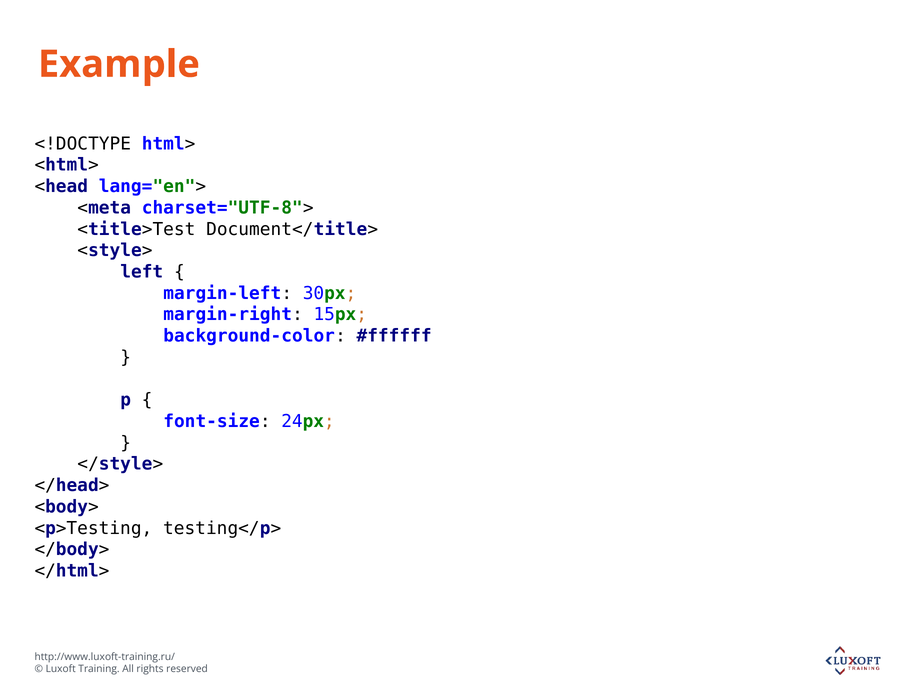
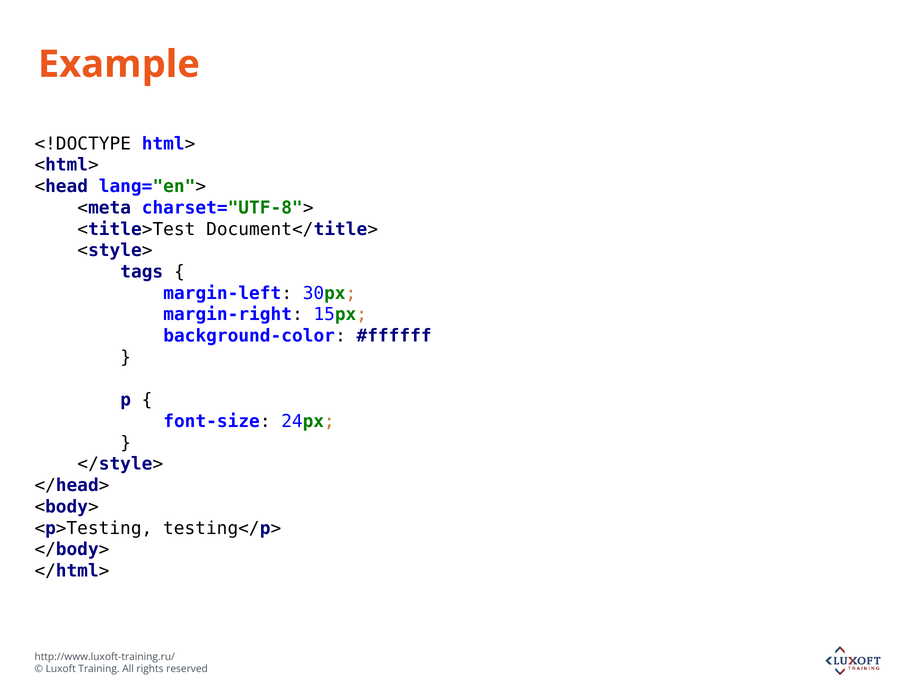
left: left -> tags (142, 272)
